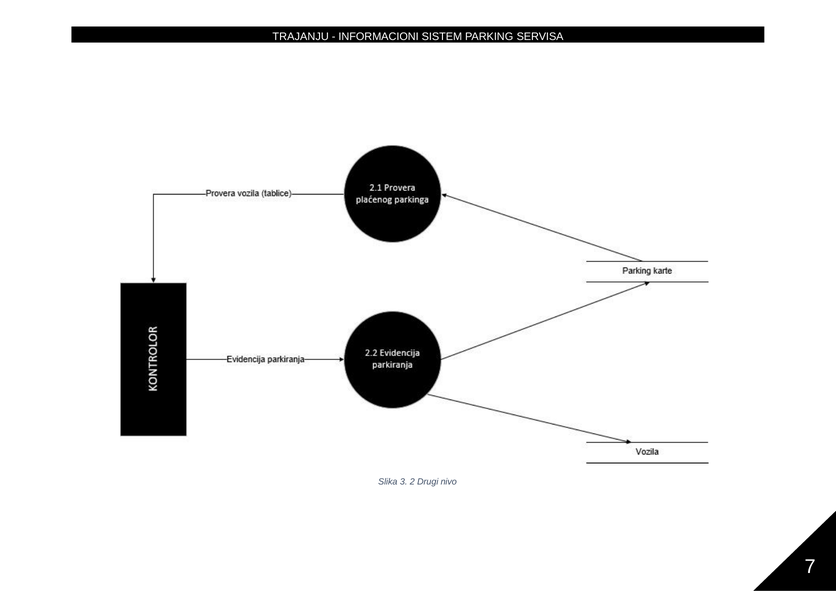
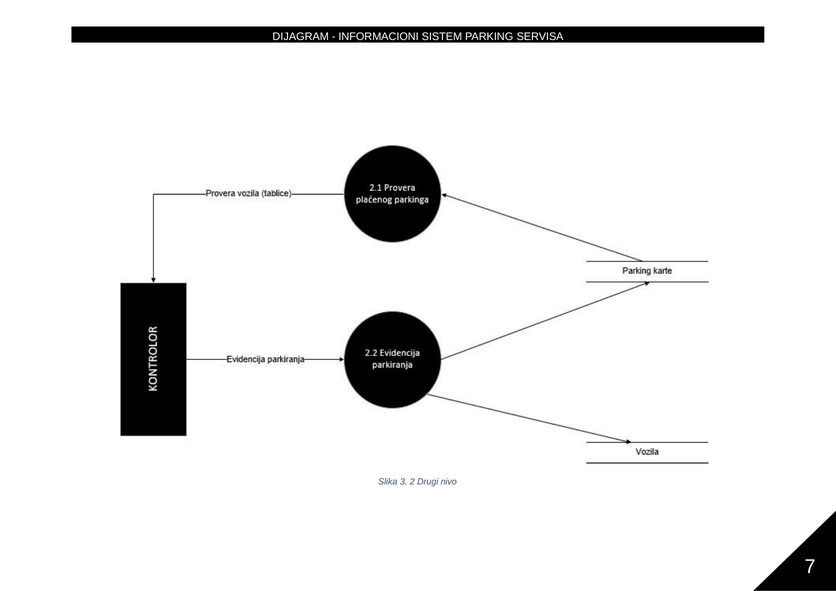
TRAJANJU: TRAJANJU -> DIJAGRAM (301, 37)
